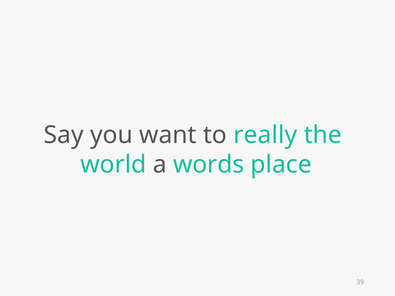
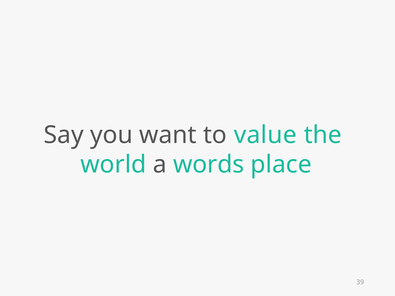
really: really -> value (265, 135)
